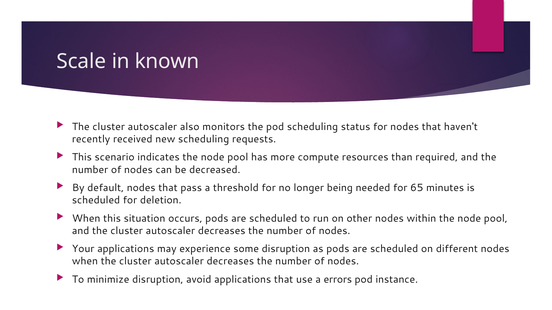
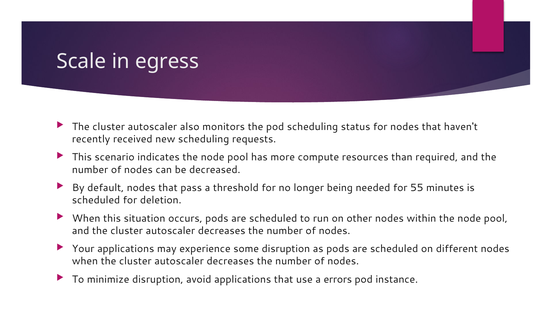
known: known -> egress (167, 62)
65: 65 -> 55 (417, 188)
